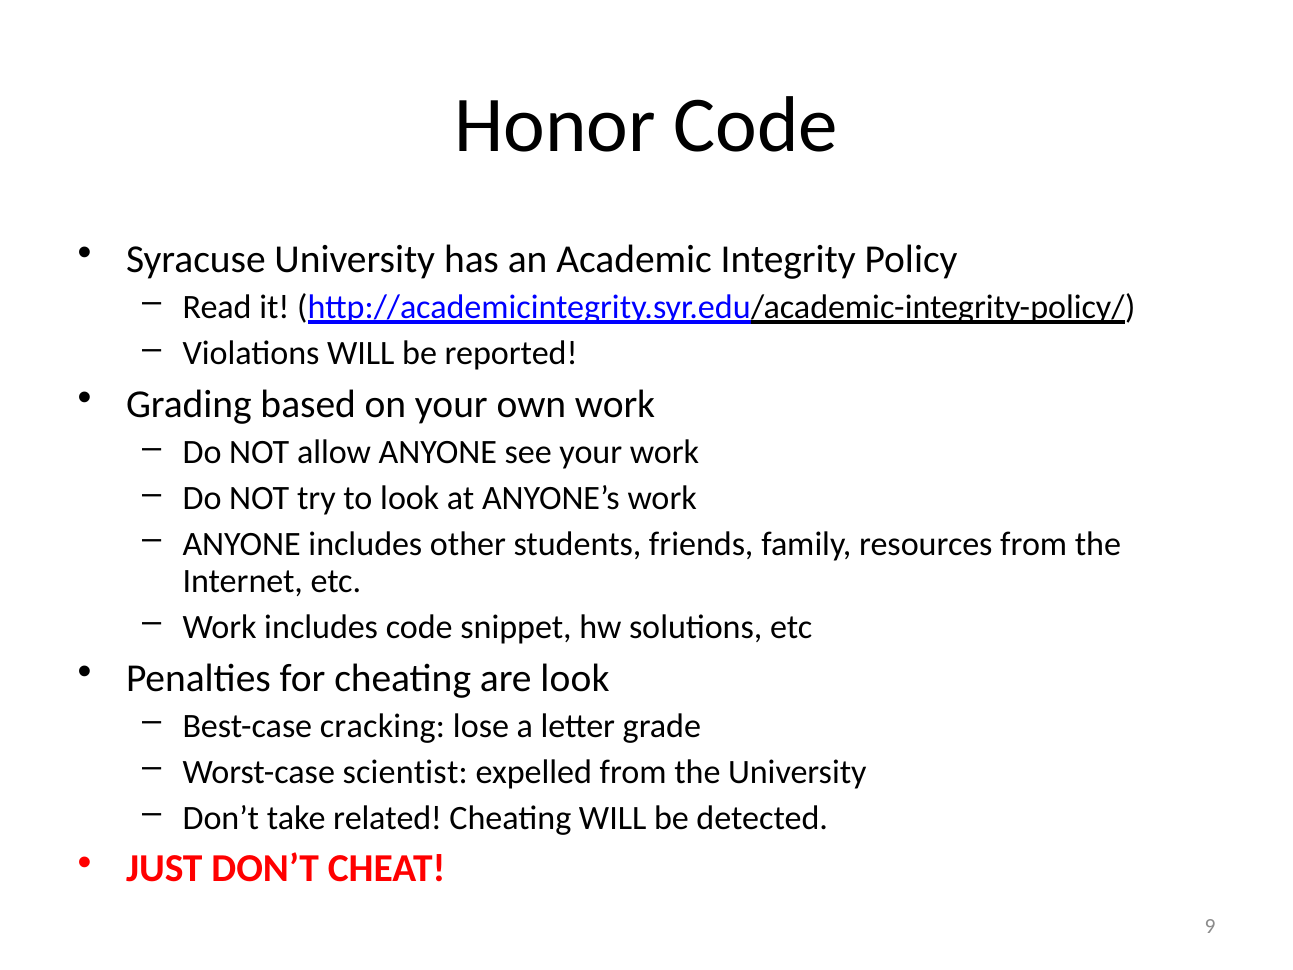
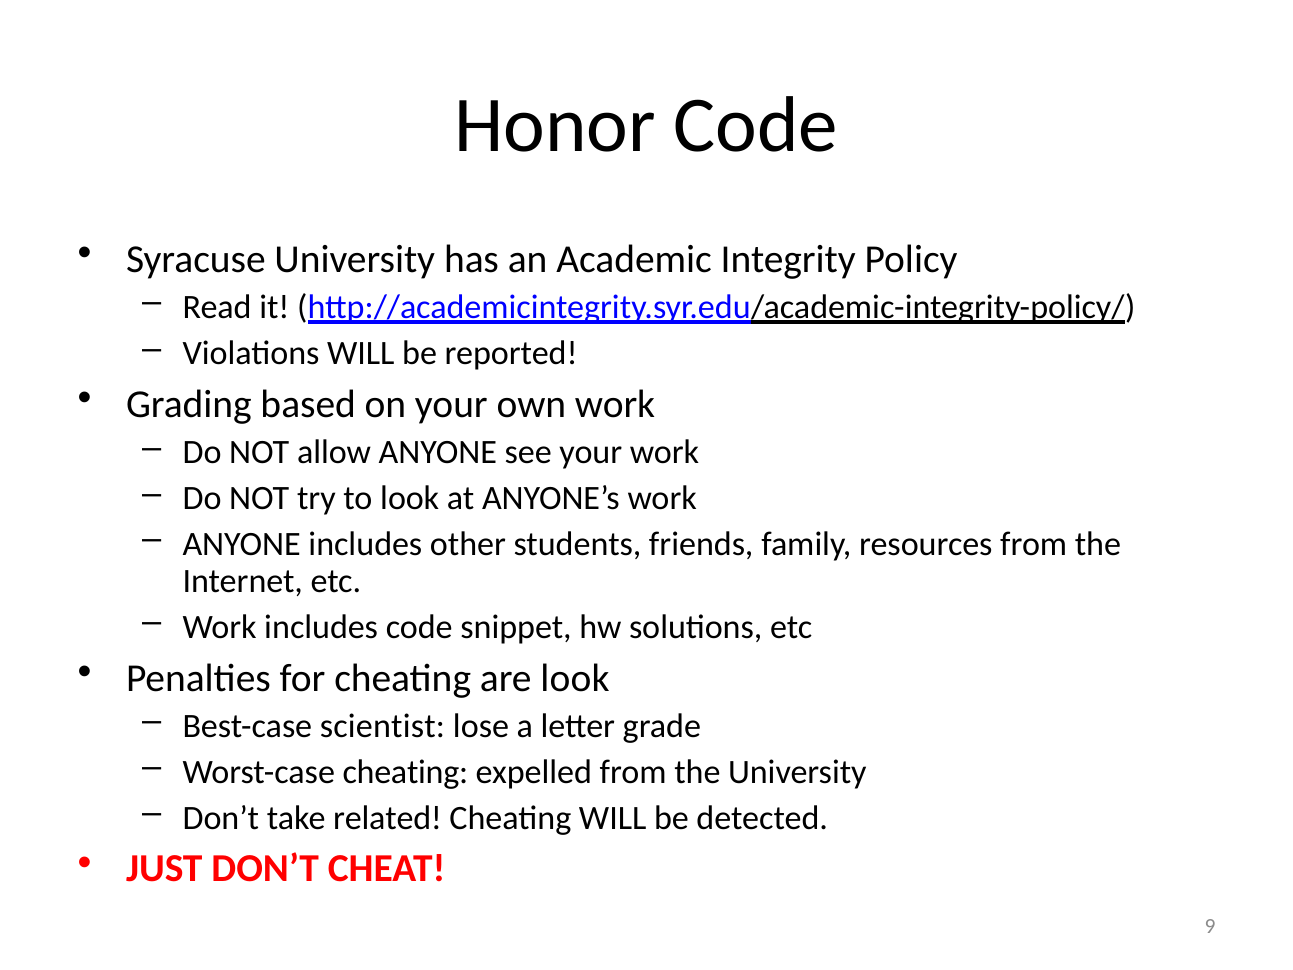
cracking: cracking -> scientist (382, 726)
Worst-case scientist: scientist -> cheating (405, 772)
